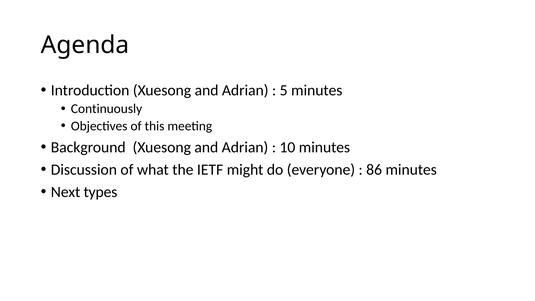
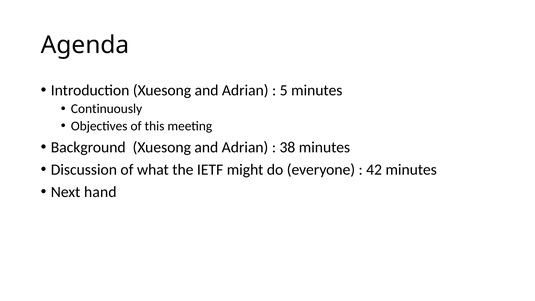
10: 10 -> 38 (287, 147)
86: 86 -> 42 (374, 170)
types: types -> hand (100, 192)
